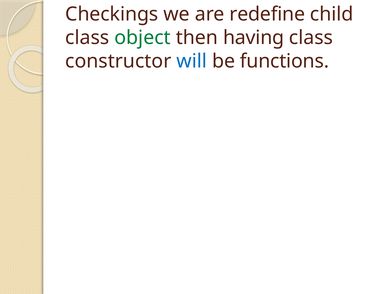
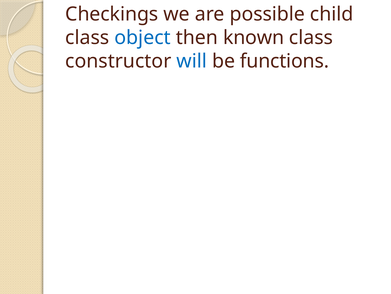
redefine: redefine -> possible (267, 14)
object colour: green -> blue (143, 38)
having: having -> known (254, 38)
